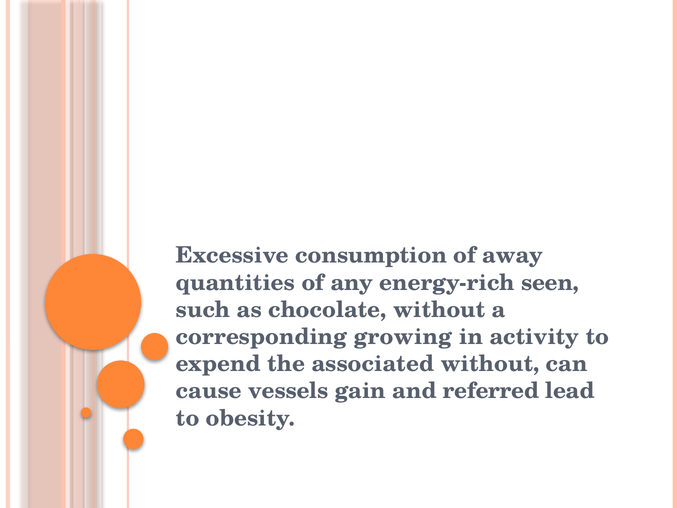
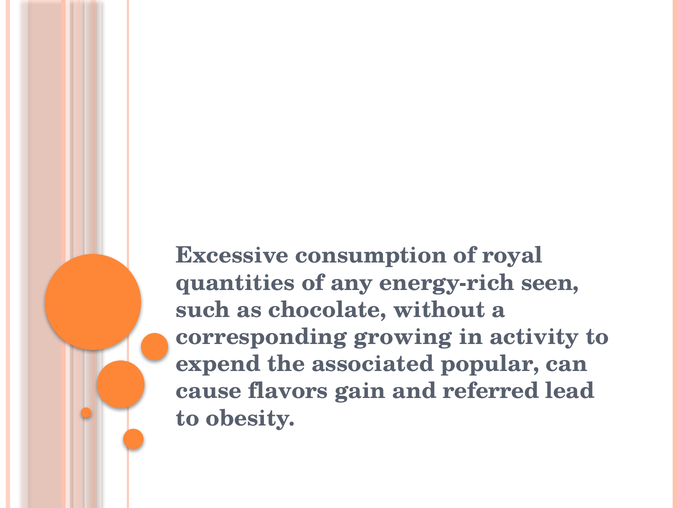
away: away -> royal (512, 255)
associated without: without -> popular (490, 364)
vessels: vessels -> flavors (288, 391)
